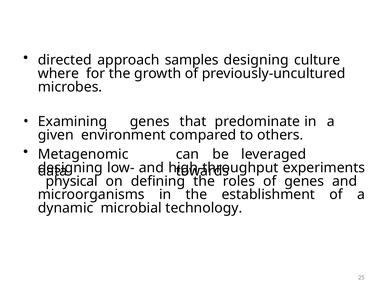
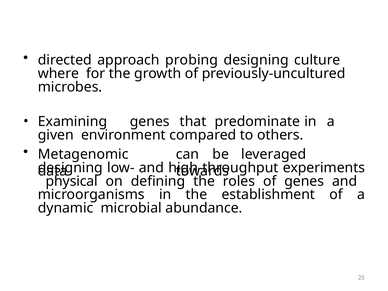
samples: samples -> probing (192, 60)
technology: technology -> abundance (204, 208)
